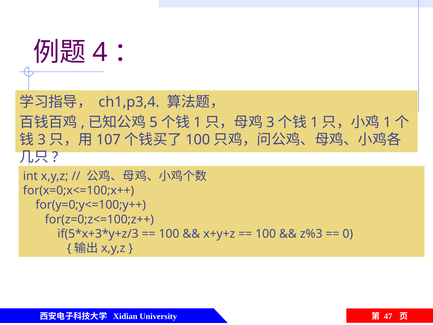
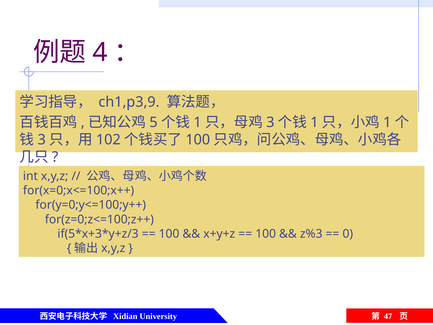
ch1,p3,4: ch1,p3,4 -> ch1,p3,9 (129, 102)
107: 107 -> 102 (108, 140)
